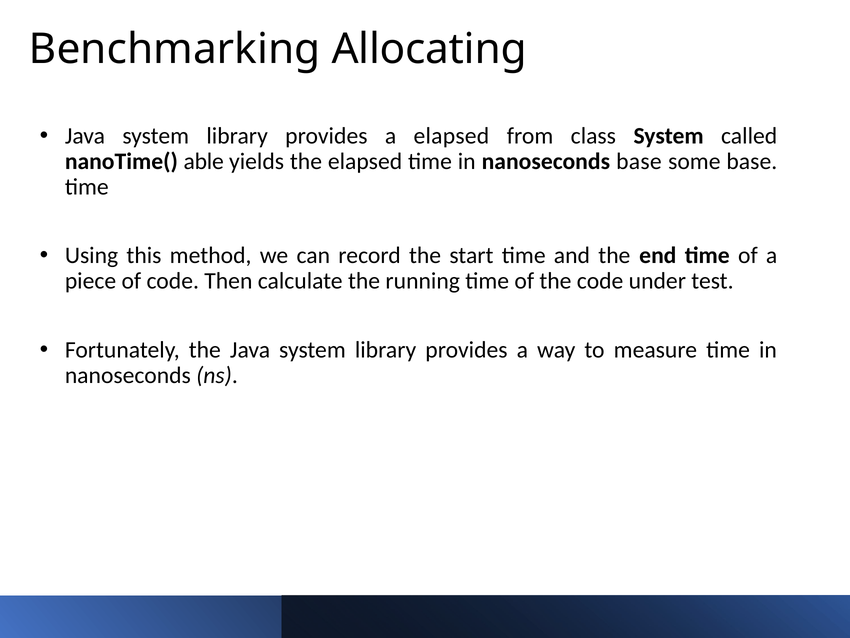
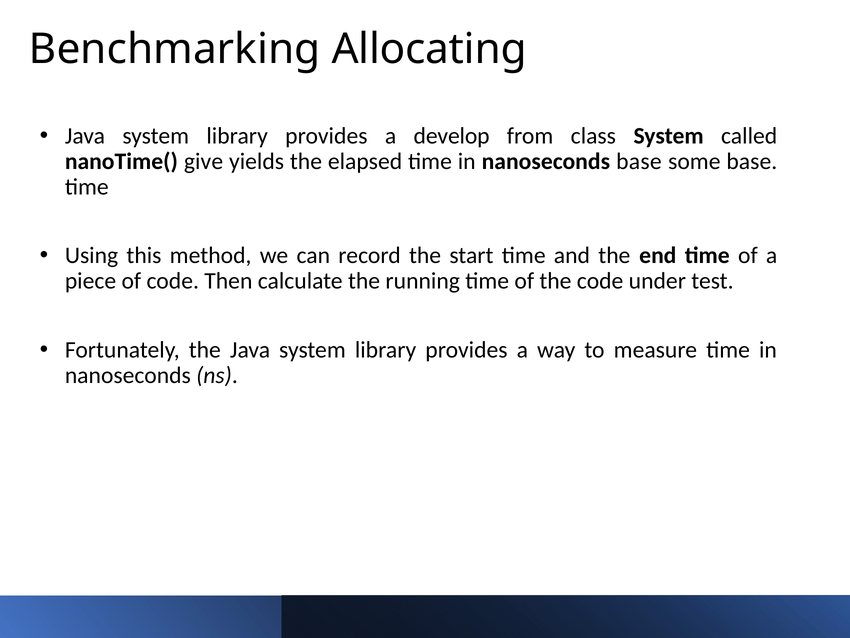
a elapsed: elapsed -> develop (452, 136)
able: able -> give (204, 161)
